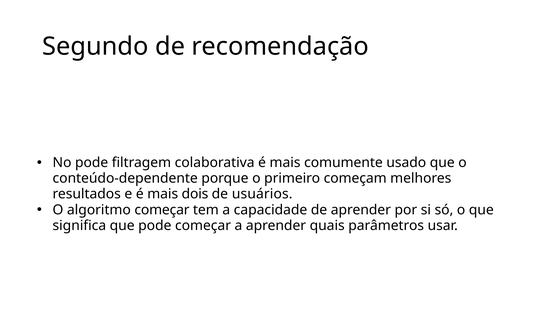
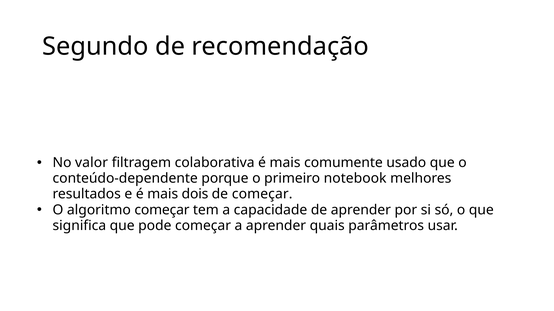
No pode: pode -> valor (92, 163)
começam: começam -> notebook (355, 179)
de usuários: usuários -> começar (262, 194)
